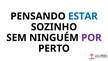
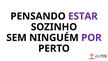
ESTAR colour: blue -> purple (83, 16)
